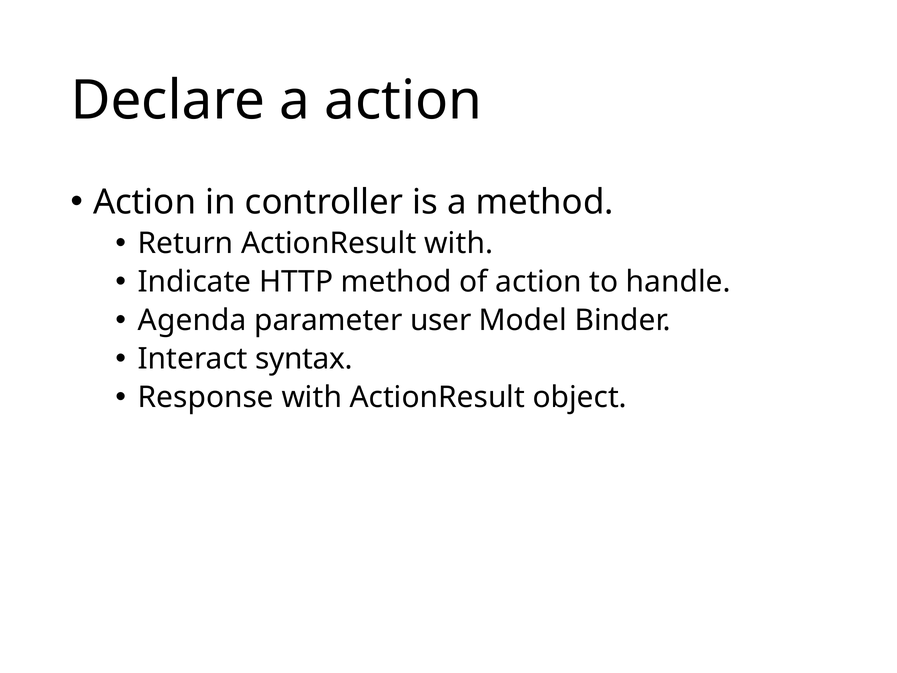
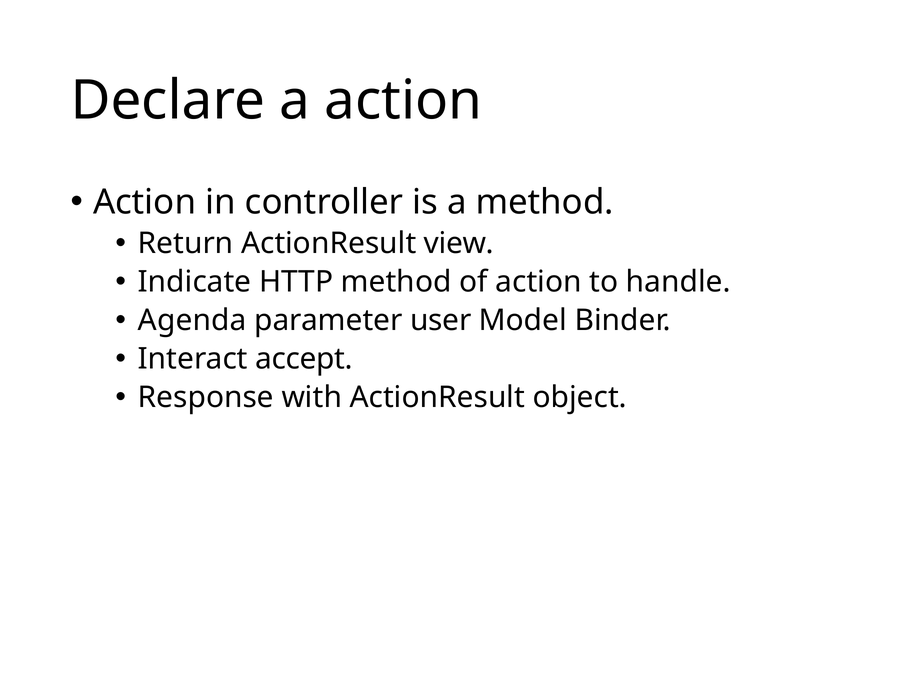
ActionResult with: with -> view (459, 243)
syntax: syntax -> accept (304, 359)
